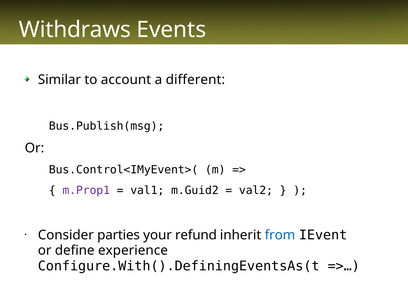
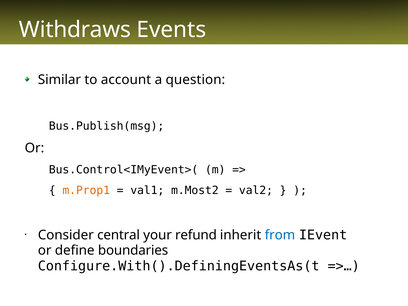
different: different -> question (195, 80)
m.Prop1 colour: purple -> orange (86, 190)
m.Guid2: m.Guid2 -> m.Most2 (195, 190)
parties: parties -> central (119, 235)
experience: experience -> boundaries (133, 250)
